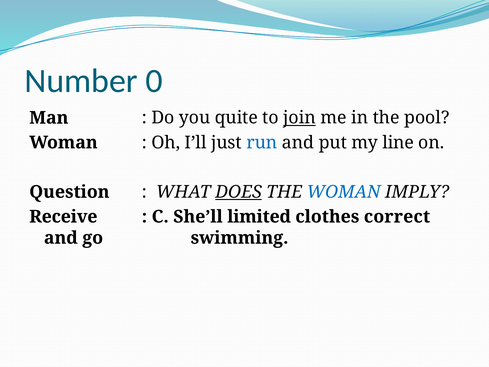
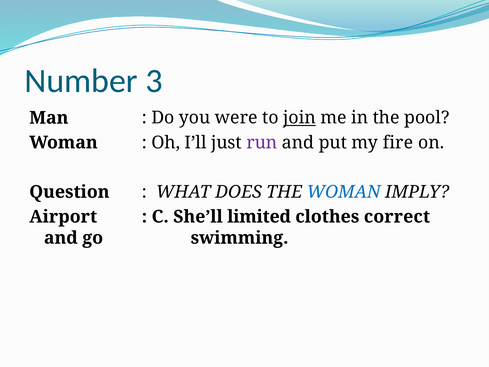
0: 0 -> 3 (154, 81)
quite: quite -> were (236, 118)
run colour: blue -> purple (262, 142)
line: line -> fire (398, 142)
DOES underline: present -> none (238, 192)
Receive: Receive -> Airport (63, 217)
